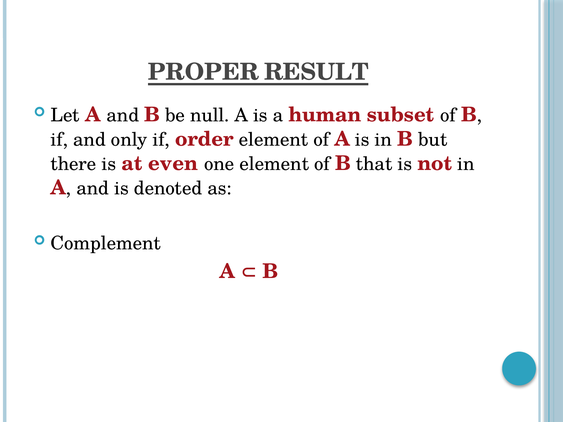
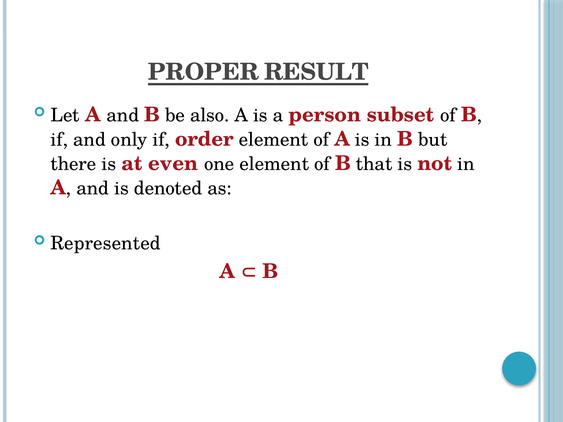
null: null -> also (210, 115)
human: human -> person (325, 115)
Complement: Complement -> Represented (106, 243)
